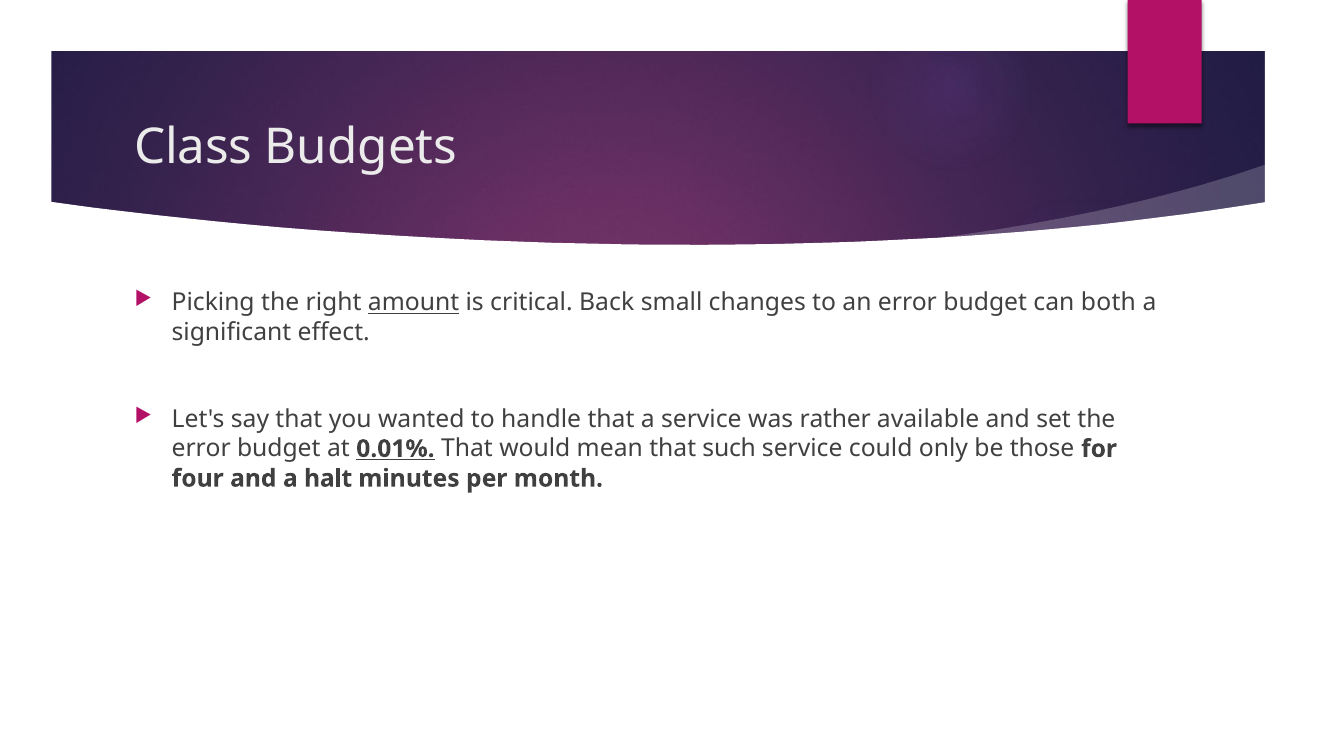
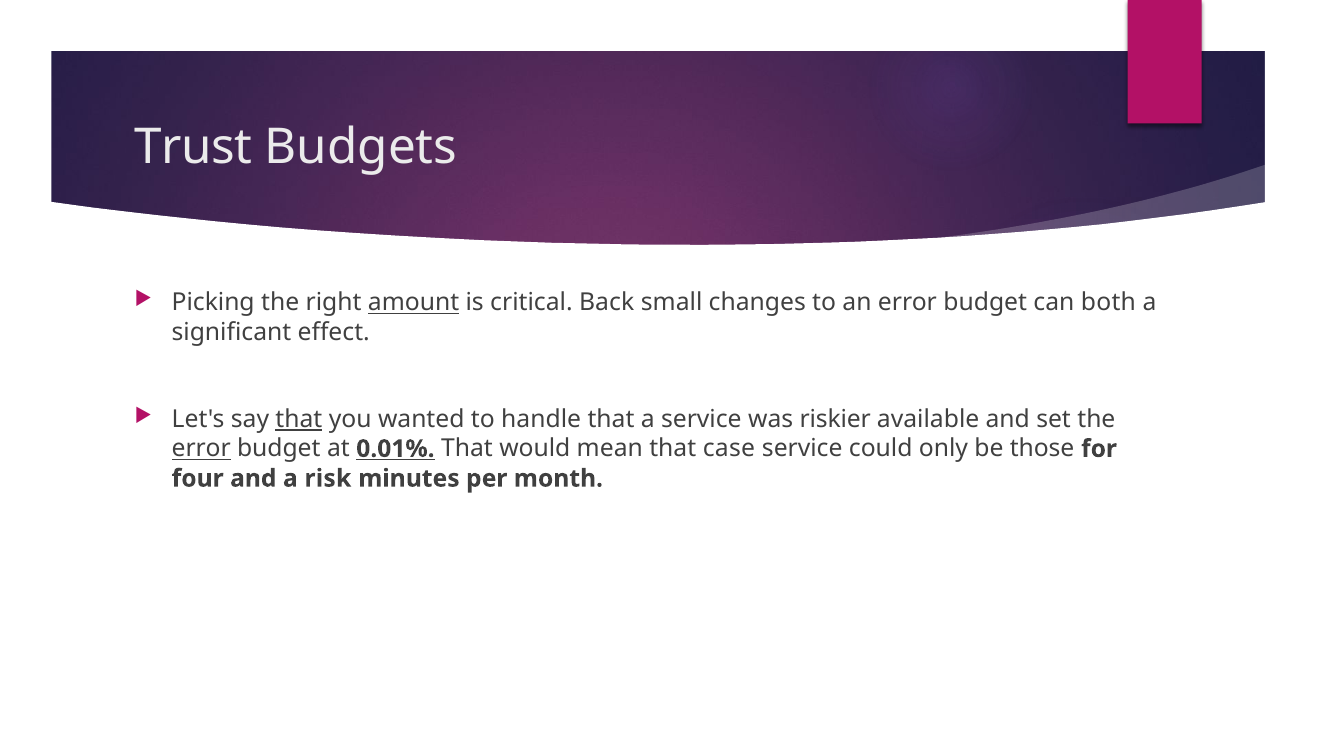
Class: Class -> Trust (194, 147)
that underline: none -> present (299, 419)
rather: rather -> riskier (835, 419)
error underline: none -> present (201, 449)
such: such -> case (729, 449)
halt: halt -> risk (328, 478)
